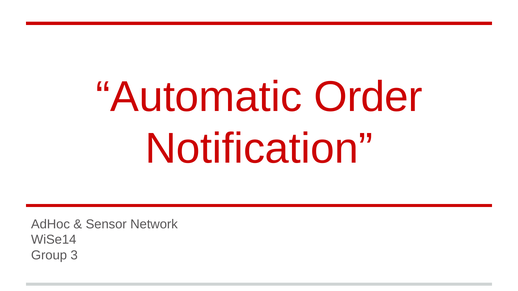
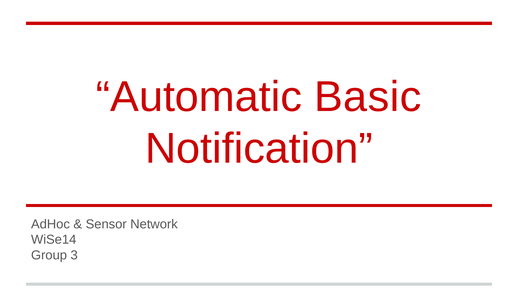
Order: Order -> Basic (368, 97)
